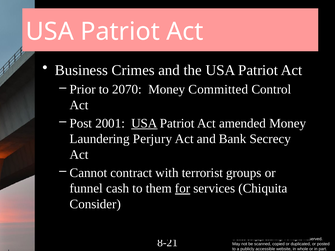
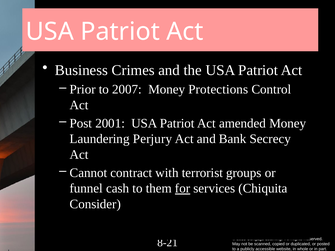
2070: 2070 -> 2007 (127, 90)
Committed: Committed -> Protections (218, 90)
USA underline: present -> none (144, 123)
